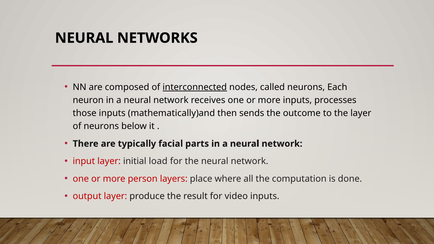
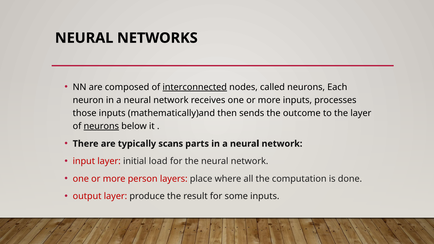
neurons underline: none -> present (101, 126)
facial: facial -> scans (171, 144)
video: video -> some (236, 196)
